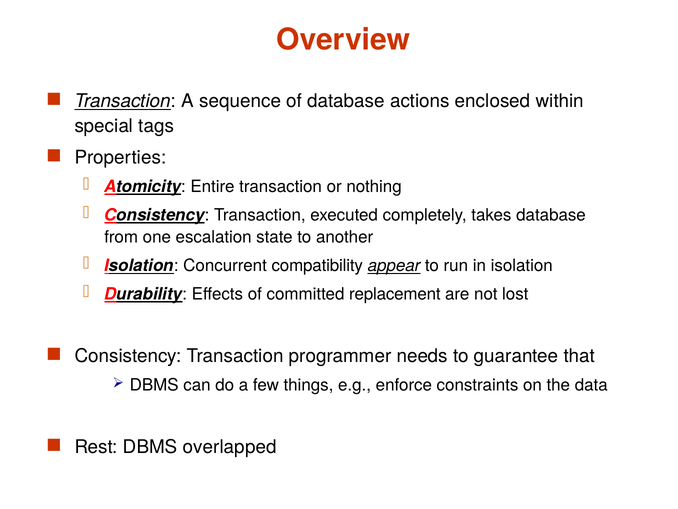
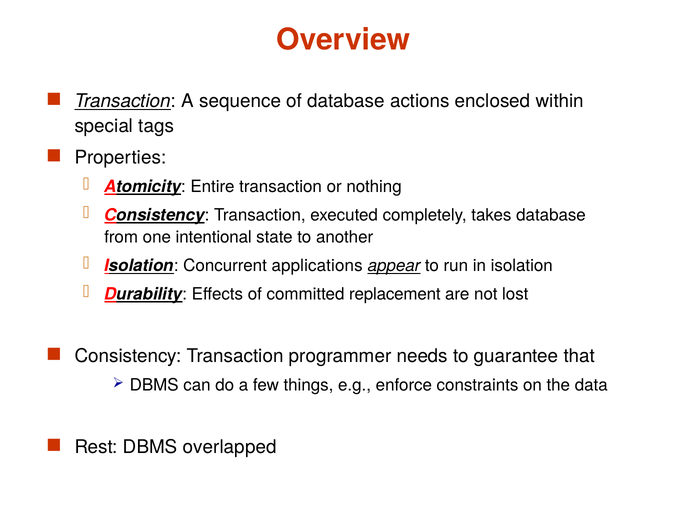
escalation: escalation -> intentional (214, 237)
compatibility: compatibility -> applications (317, 265)
